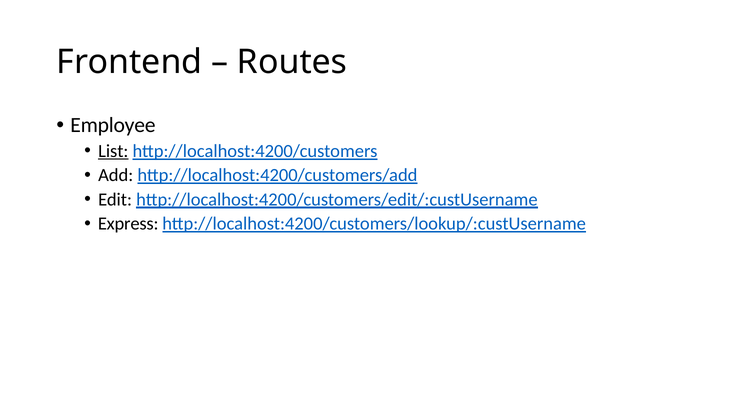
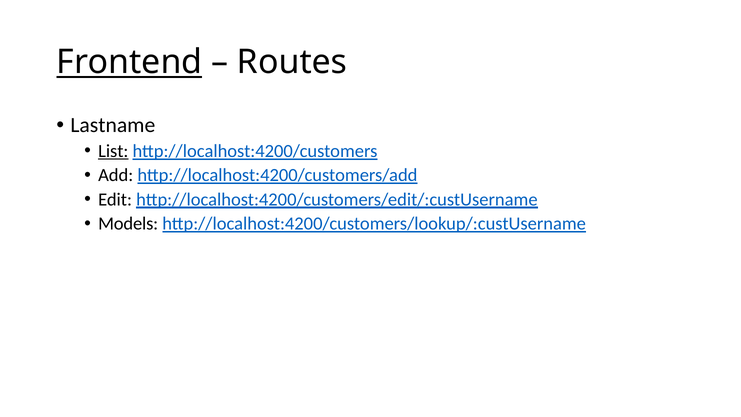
Frontend underline: none -> present (129, 62)
Employee: Employee -> Lastname (113, 125)
Express: Express -> Models (128, 224)
